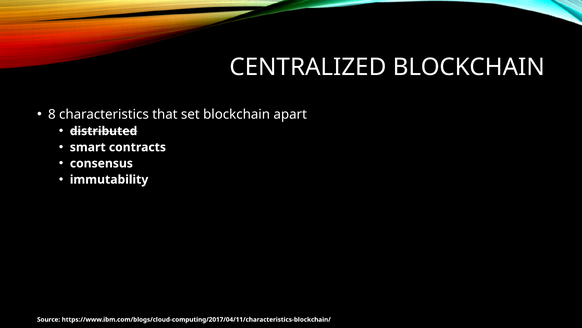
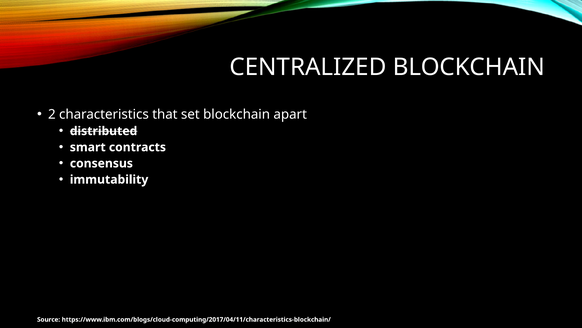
8: 8 -> 2 (52, 114)
